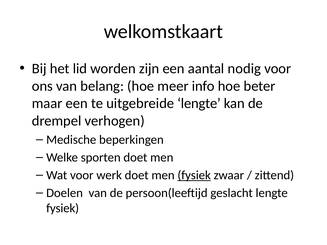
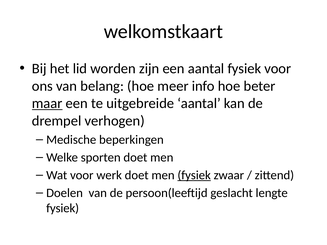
aantal nodig: nodig -> fysiek (244, 69)
maar underline: none -> present (47, 104)
uitgebreide lengte: lengte -> aantal (199, 104)
